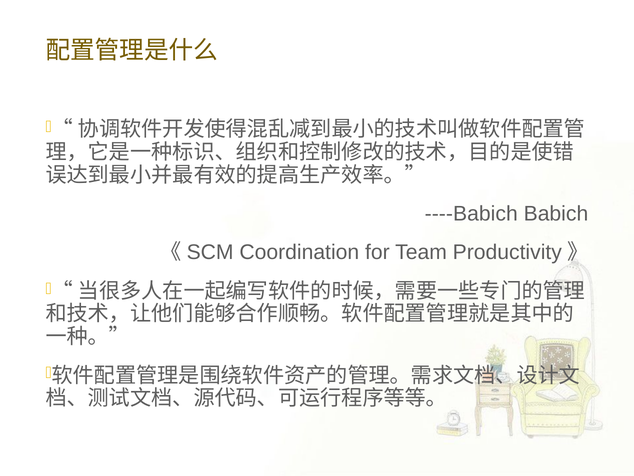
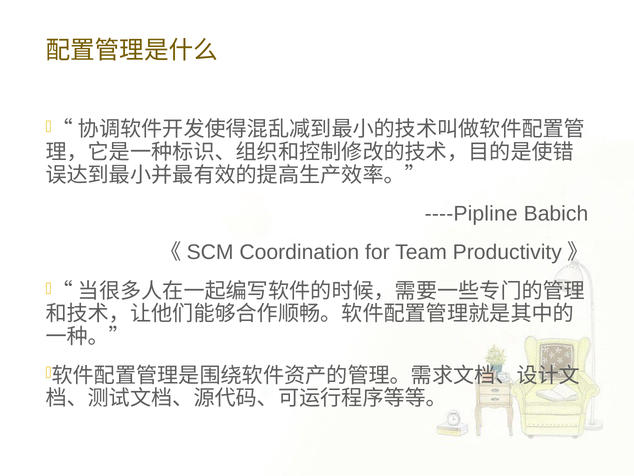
----Babich: ----Babich -> ----Pipline (471, 214)
